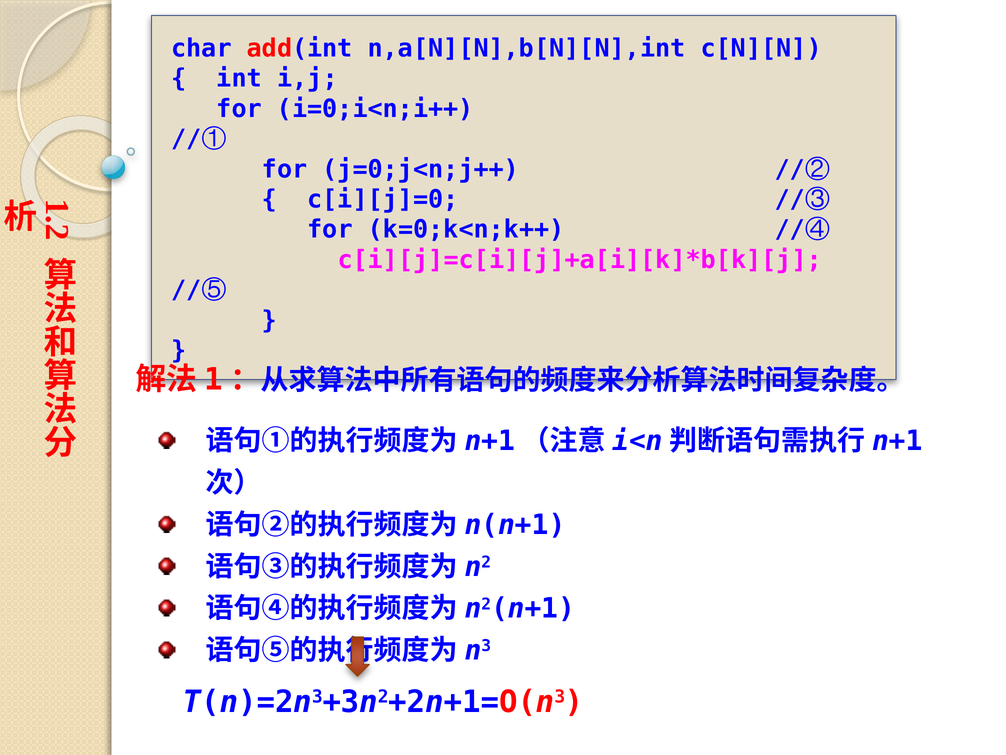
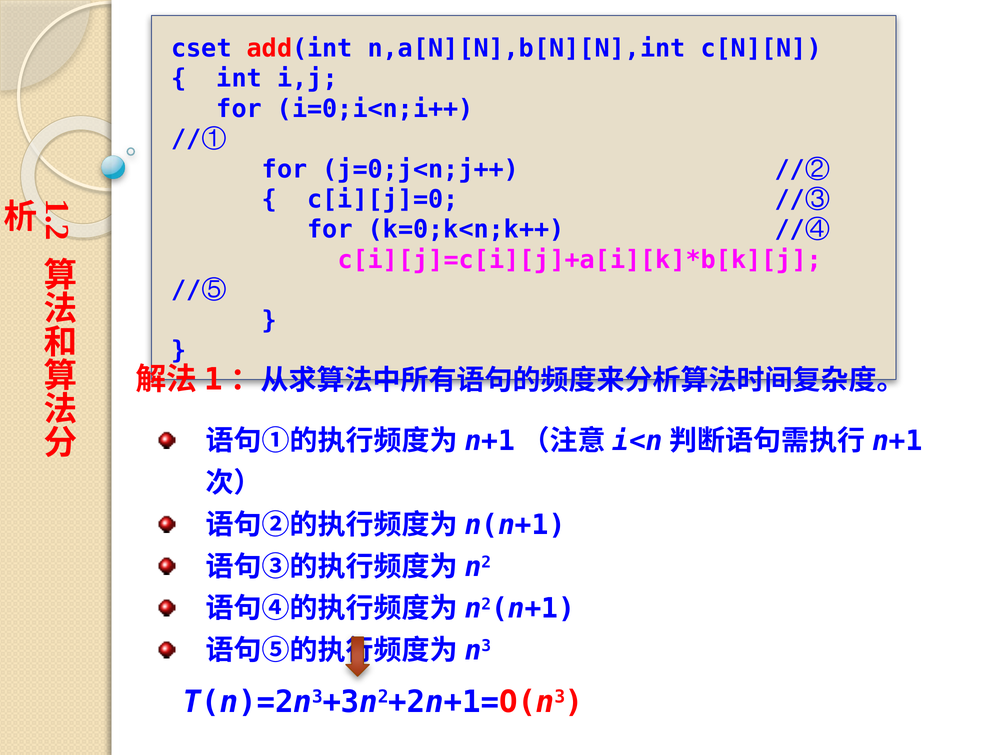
char: char -> cset (201, 48)
